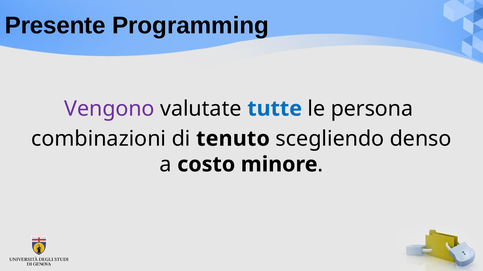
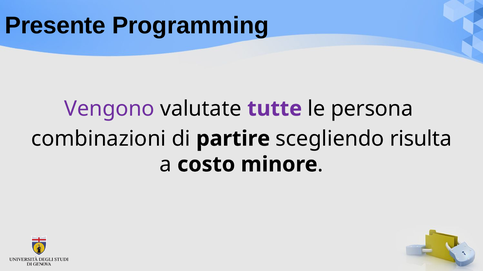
tutte colour: blue -> purple (275, 109)
tenuto: tenuto -> partire (233, 139)
denso: denso -> risulta (421, 139)
